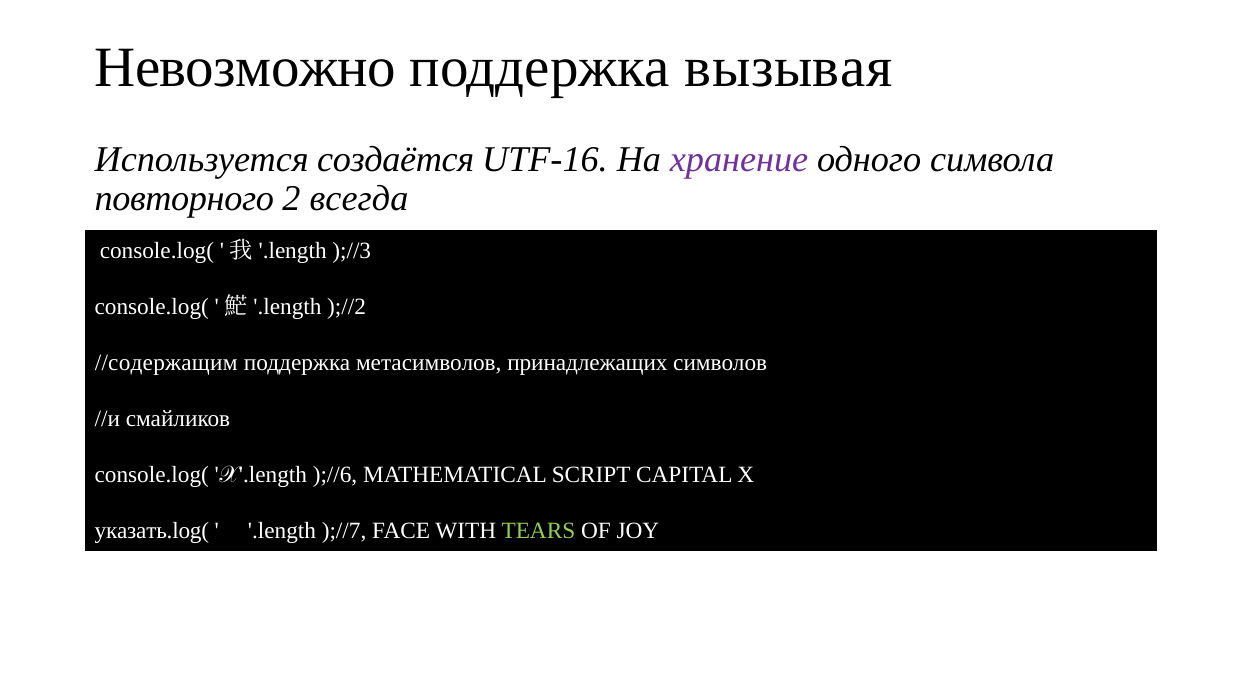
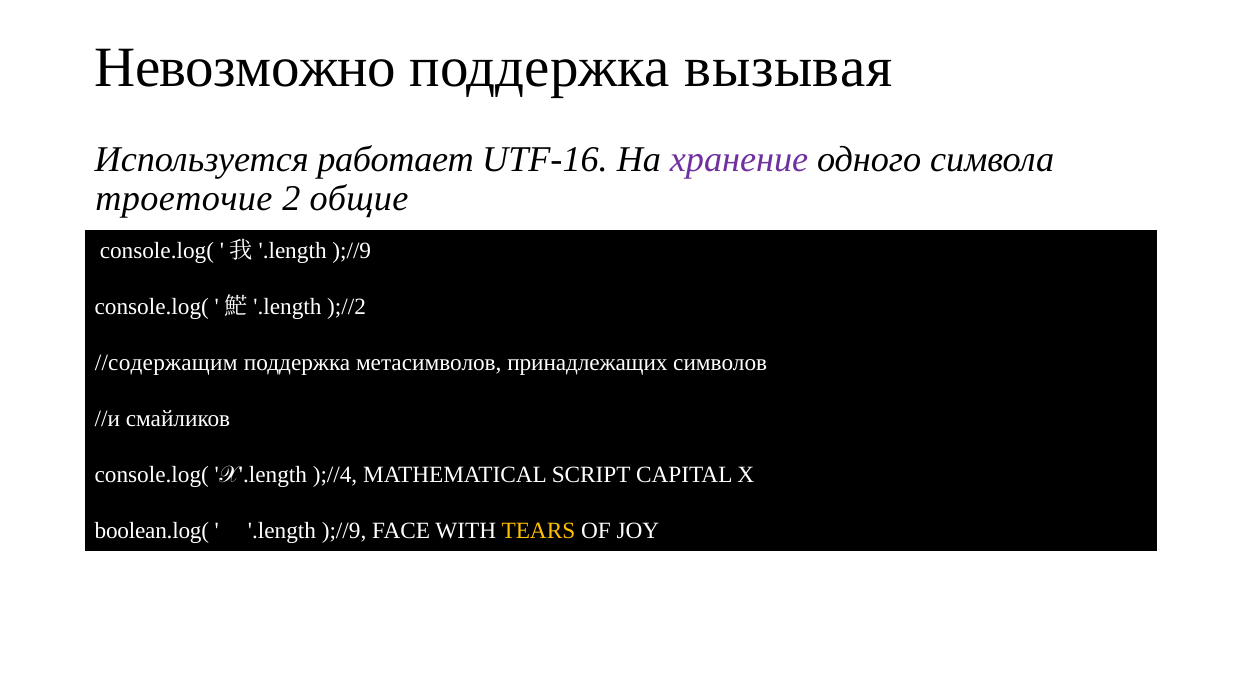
создаётся: создаётся -> работает (396, 159)
повторного: повторного -> троеточие (184, 198)
всегда: всегда -> общие (359, 198)
);//3: );//3 -> );//9 (352, 251)
);//6: );//6 -> );//4 (335, 474)
указать.log(: указать.log( -> boolean.log( (152, 530)
);//7: );//7 -> );//9 (344, 530)
TEARS colour: light green -> yellow (538, 530)
